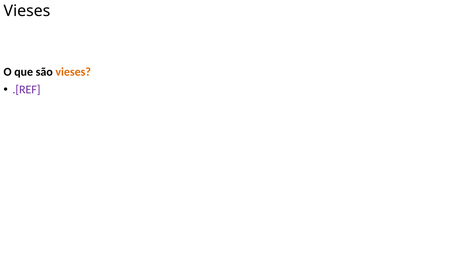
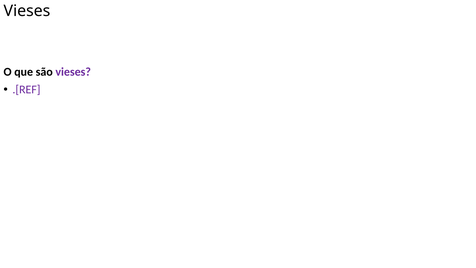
vieses colour: orange -> purple (73, 72)
